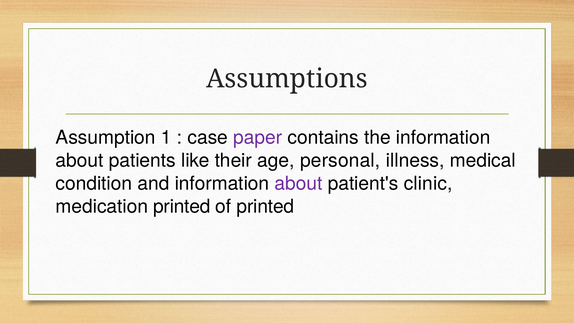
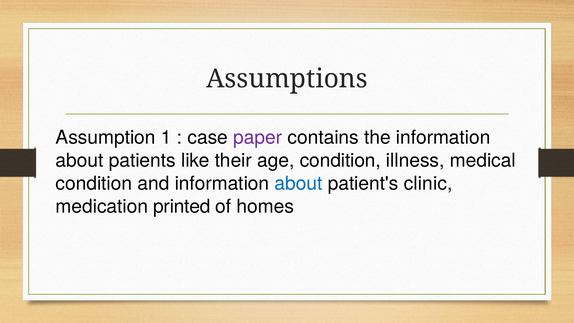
age personal: personal -> condition (340, 160)
about colour: purple -> blue (298, 183)
of printed: printed -> homes (265, 206)
